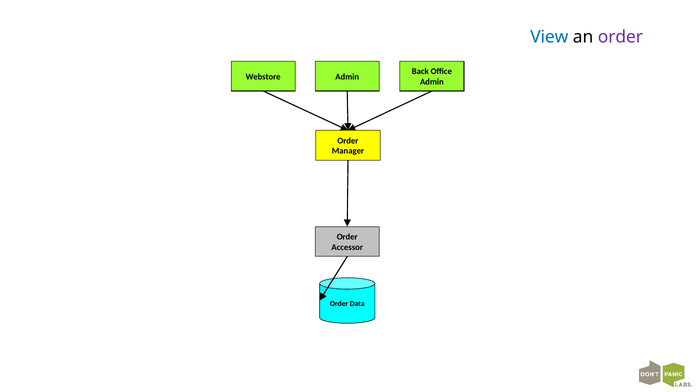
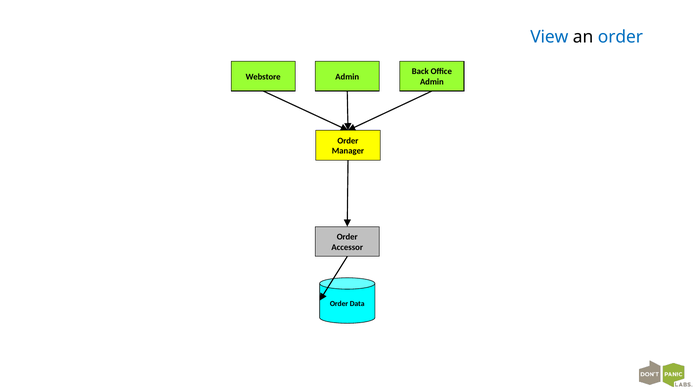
order colour: purple -> blue (620, 37)
